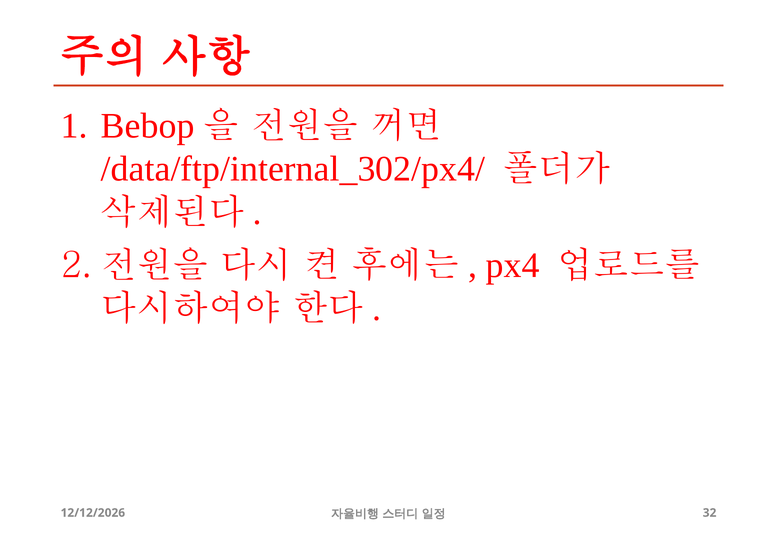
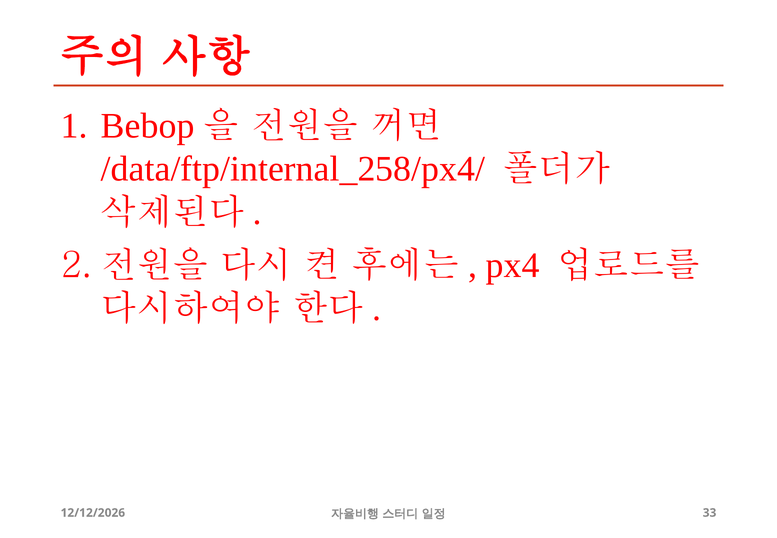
/data/ftp/internal_302/px4/: /data/ftp/internal_302/px4/ -> /data/ftp/internal_258/px4/ (293, 169)
32: 32 -> 33 (710, 513)
